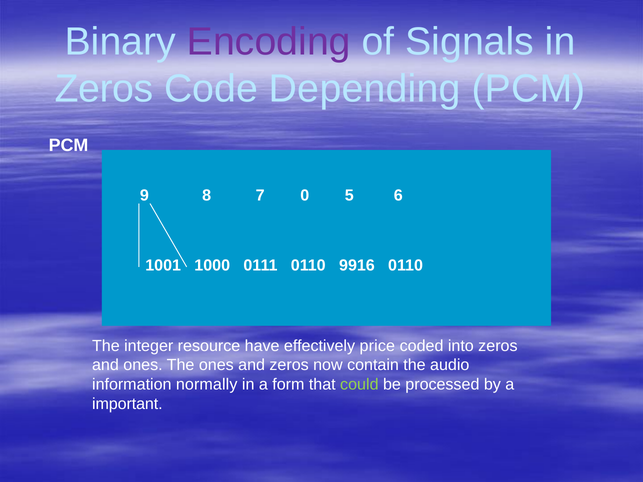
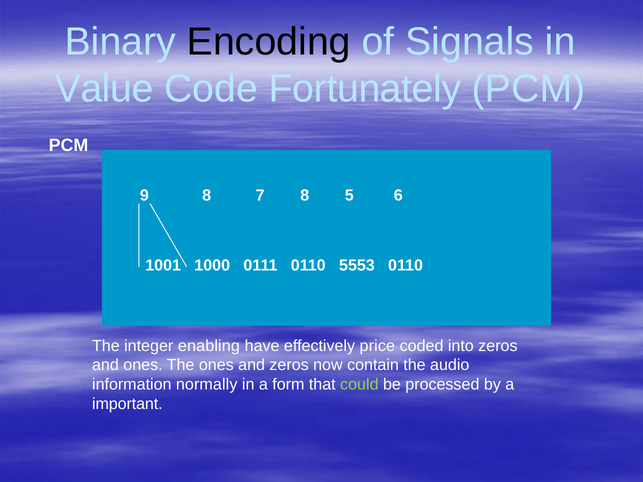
Encoding colour: purple -> black (269, 42)
Zeros: Zeros -> Value (104, 89)
Depending: Depending -> Fortunately (365, 89)
7 0: 0 -> 8 (305, 196)
9916: 9916 -> 5553 (357, 265)
resource: resource -> enabling (209, 346)
